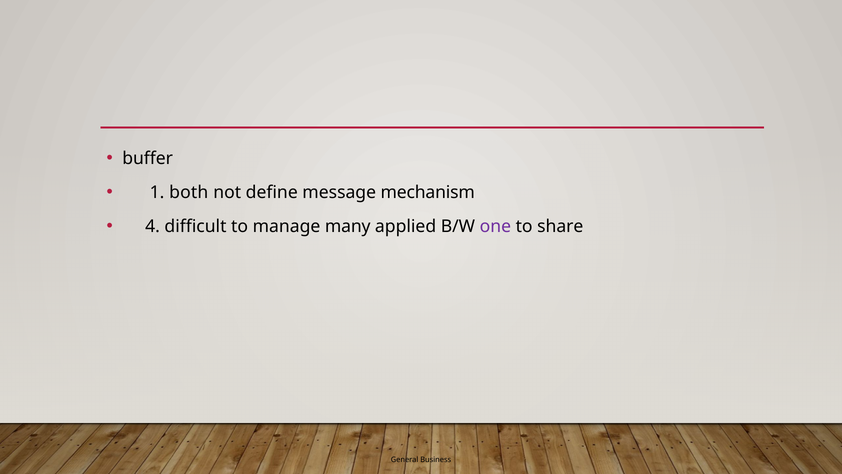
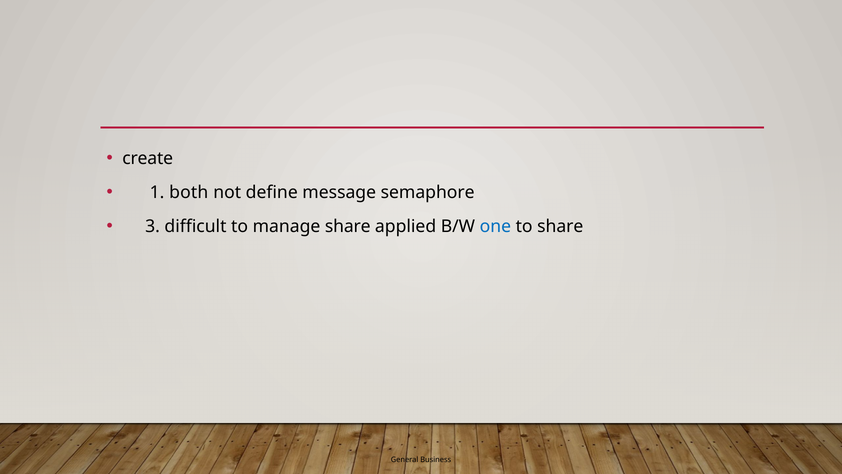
buffer: buffer -> create (148, 158)
mechanism: mechanism -> semaphore (428, 192)
4: 4 -> 3 (153, 226)
manage many: many -> share (348, 226)
one colour: purple -> blue (495, 226)
